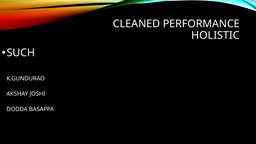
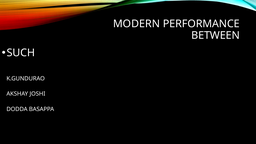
CLEANED: CLEANED -> MODERN (137, 24)
HOLISTIC: HOLISTIC -> BETWEEN (216, 35)
